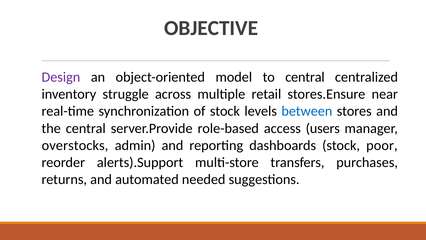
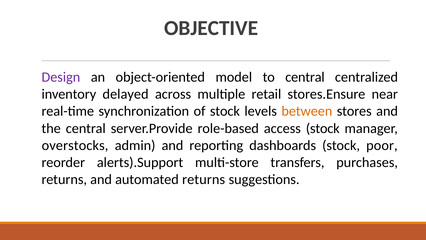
struggle: struggle -> delayed (126, 94)
between colour: blue -> orange (307, 111)
access users: users -> stock (323, 128)
automated needed: needed -> returns (204, 179)
